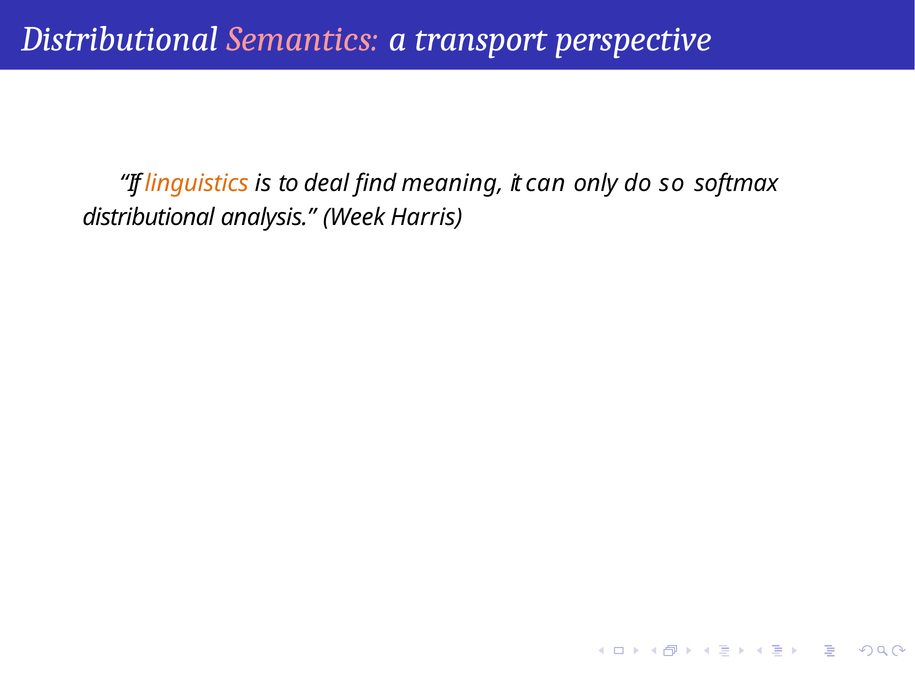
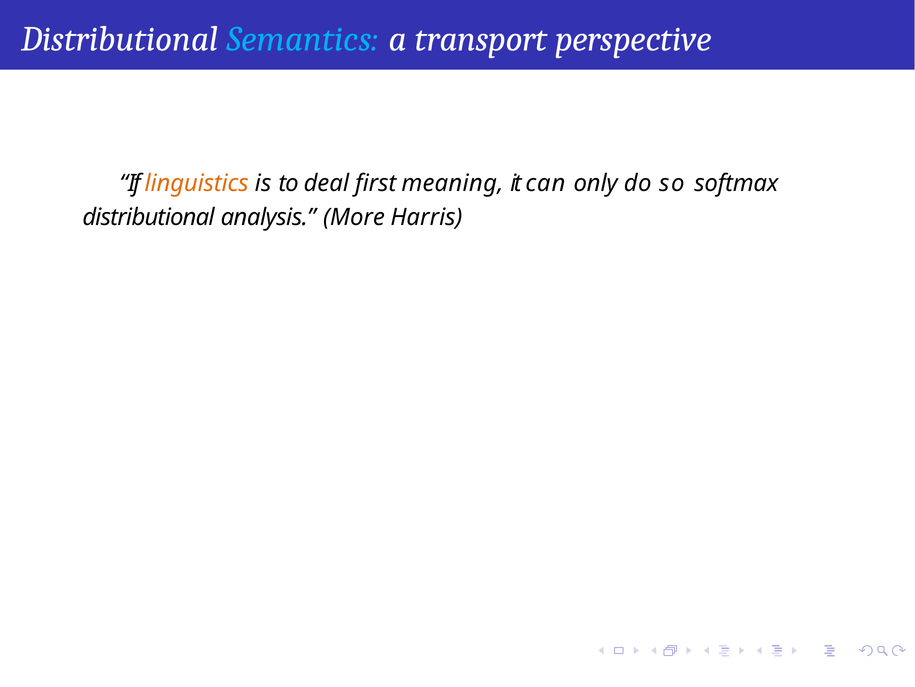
Semantics colour: pink -> light blue (302, 39)
find: find -> first (376, 183)
analysis Week: Week -> More (354, 217)
